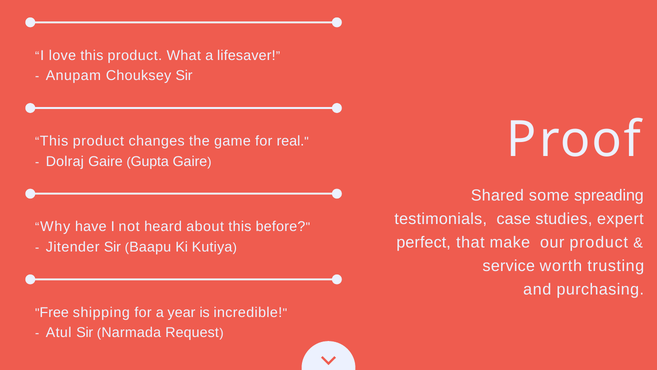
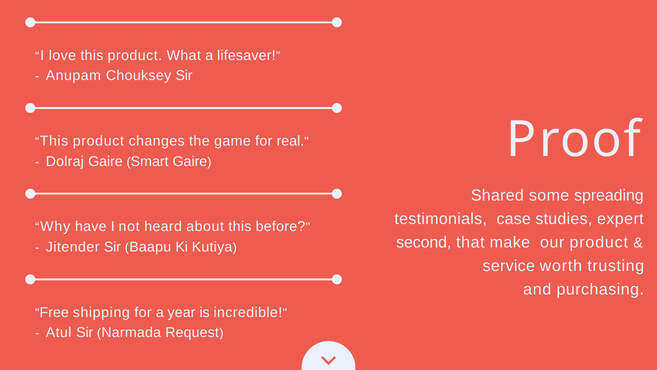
Gupta: Gupta -> Smart (150, 161)
perfect: perfect -> second (424, 242)
